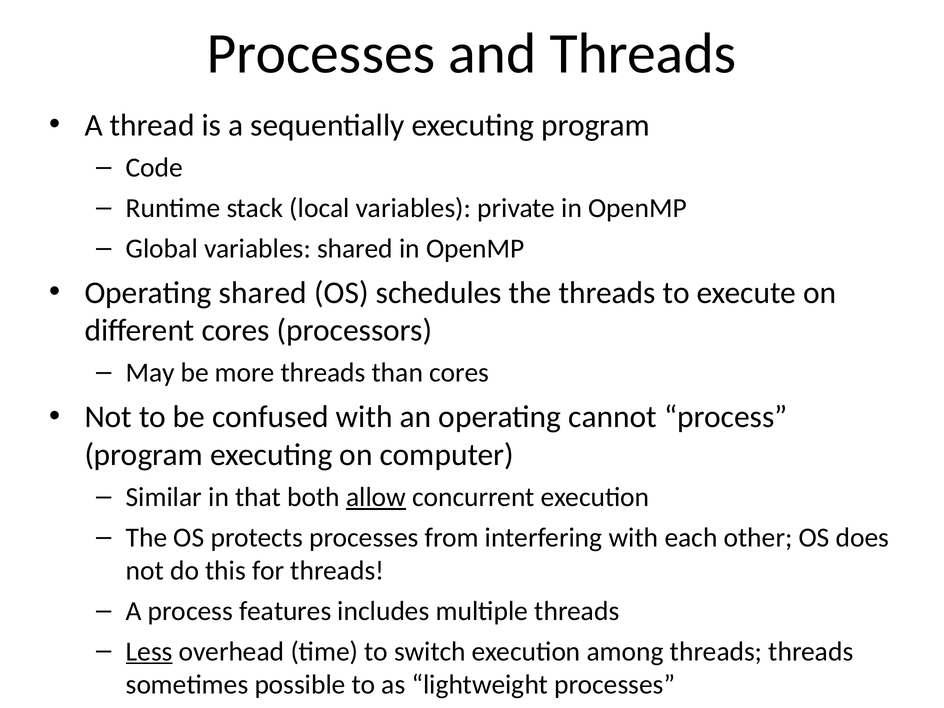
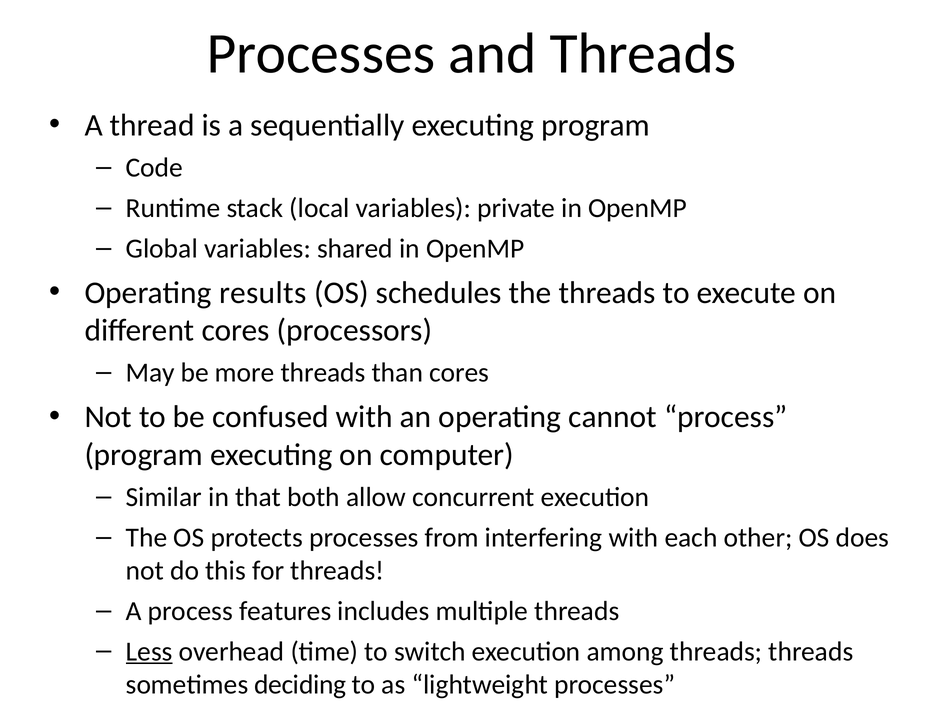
Operating shared: shared -> results (263, 293)
allow underline: present -> none (376, 497)
possible: possible -> deciding (300, 684)
